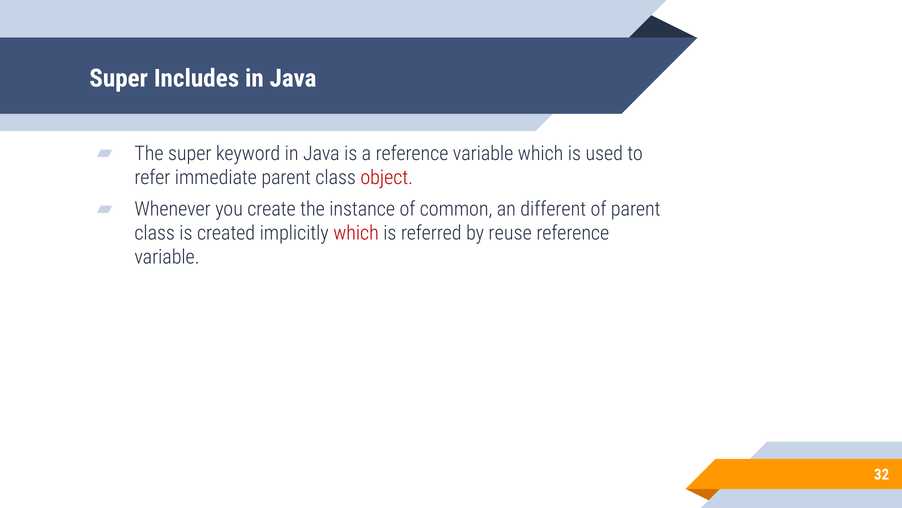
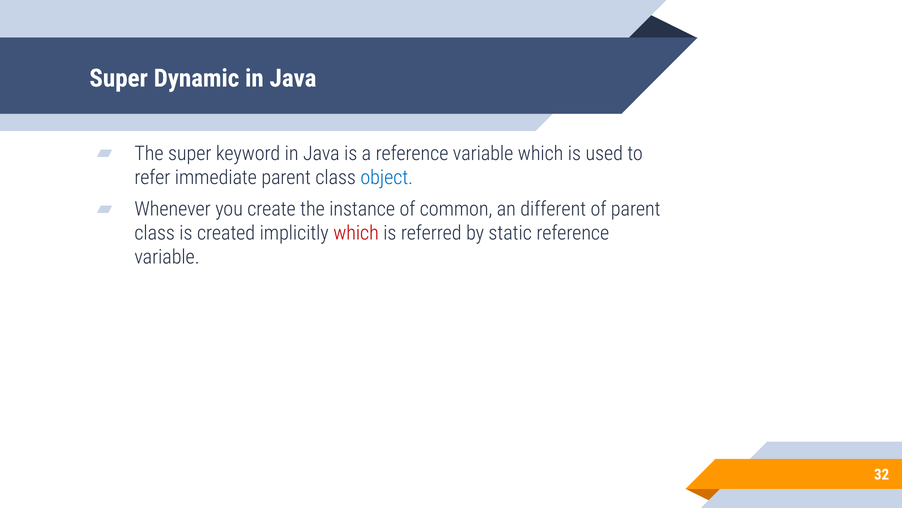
Includes: Includes -> Dynamic (196, 78)
object colour: red -> blue (387, 177)
reuse: reuse -> static (510, 233)
